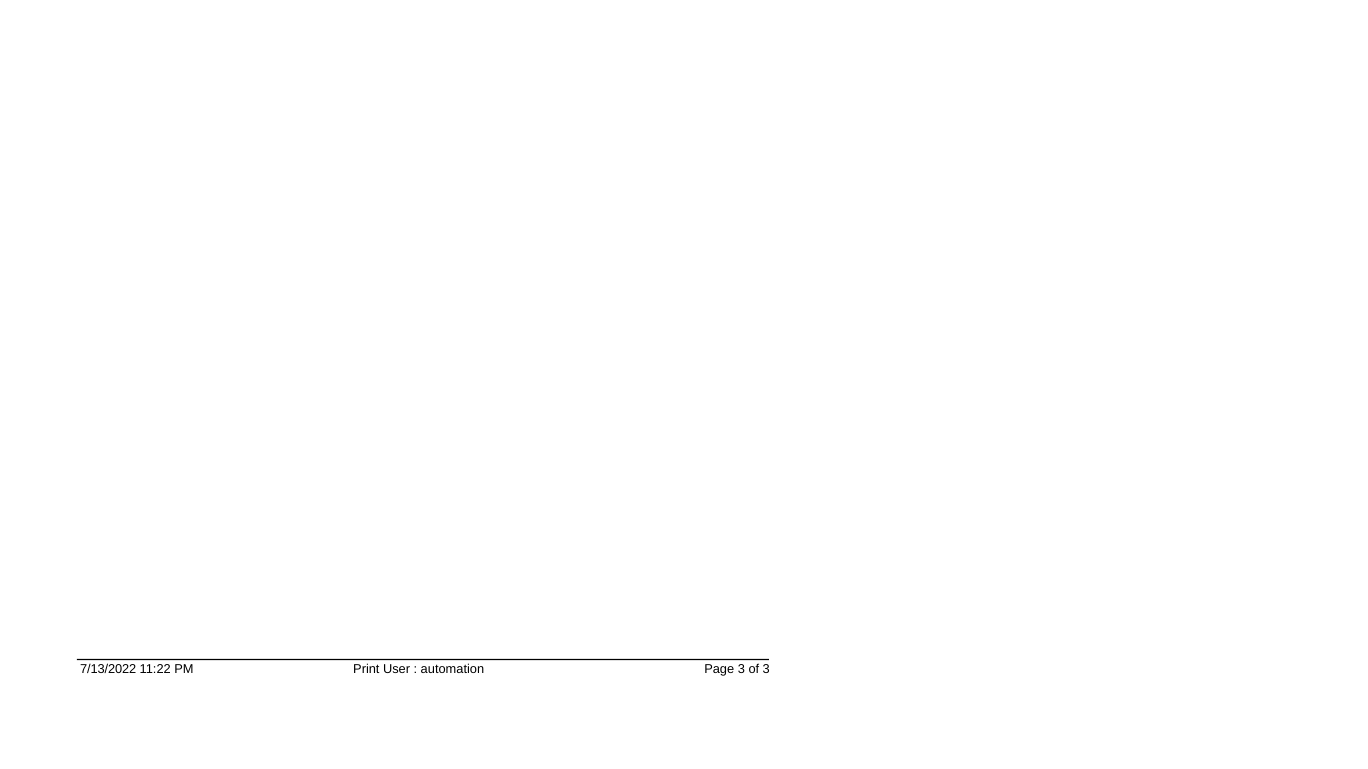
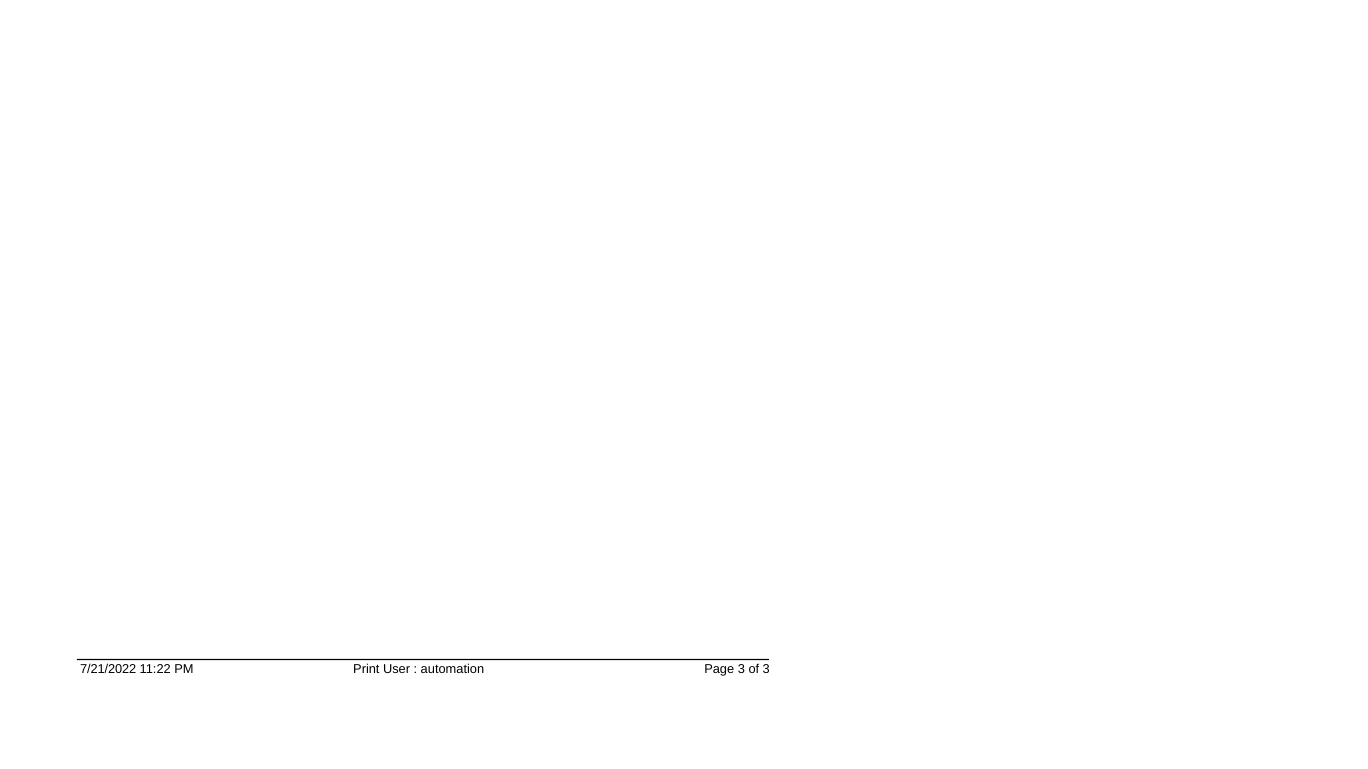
7/13/2022: 7/13/2022 -> 7/21/2022 (108, 670)
